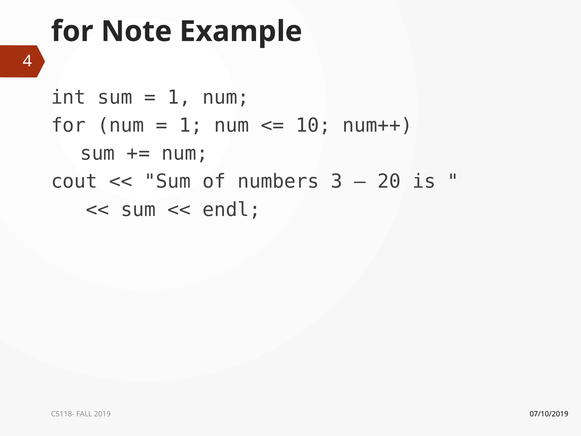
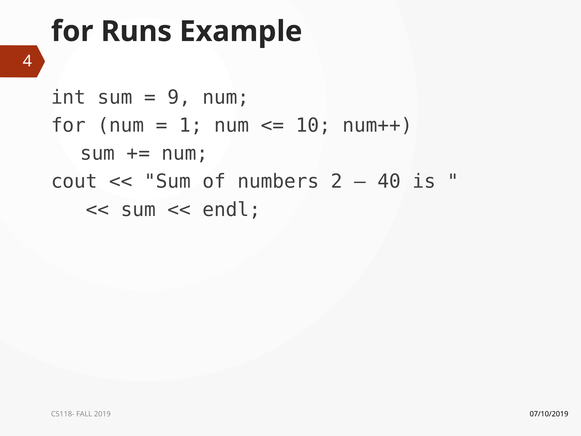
Note: Note -> Runs (136, 31)
1: 1 -> 9 (179, 97)
3: 3 -> 2 (337, 181)
20: 20 -> 40 (389, 181)
